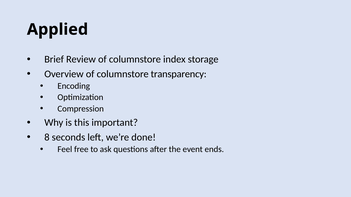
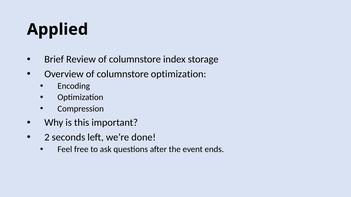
columnstore transparency: transparency -> optimization (179, 74)
8: 8 -> 2 (47, 138)
